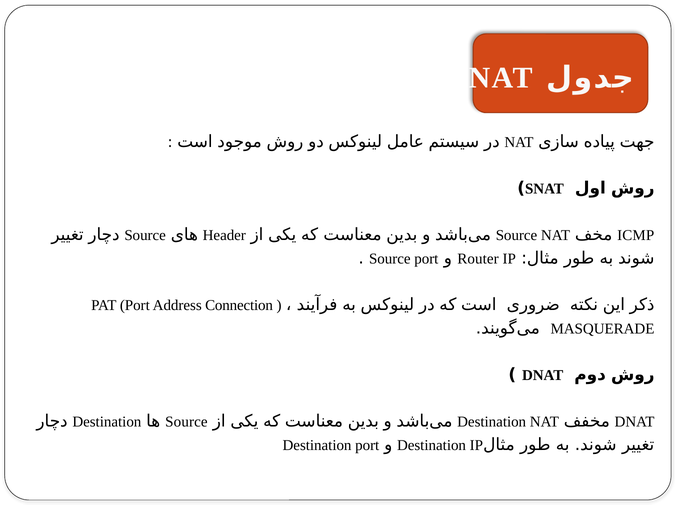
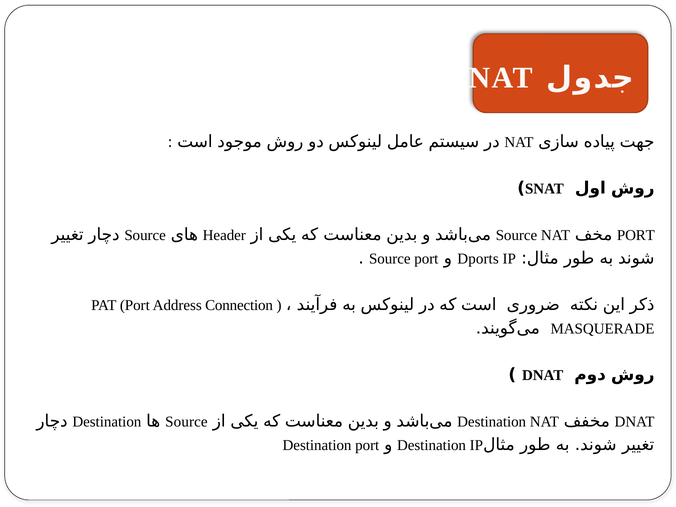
ICMP: ICMP -> PORT (636, 235)
Router: Router -> Dports (478, 259)
